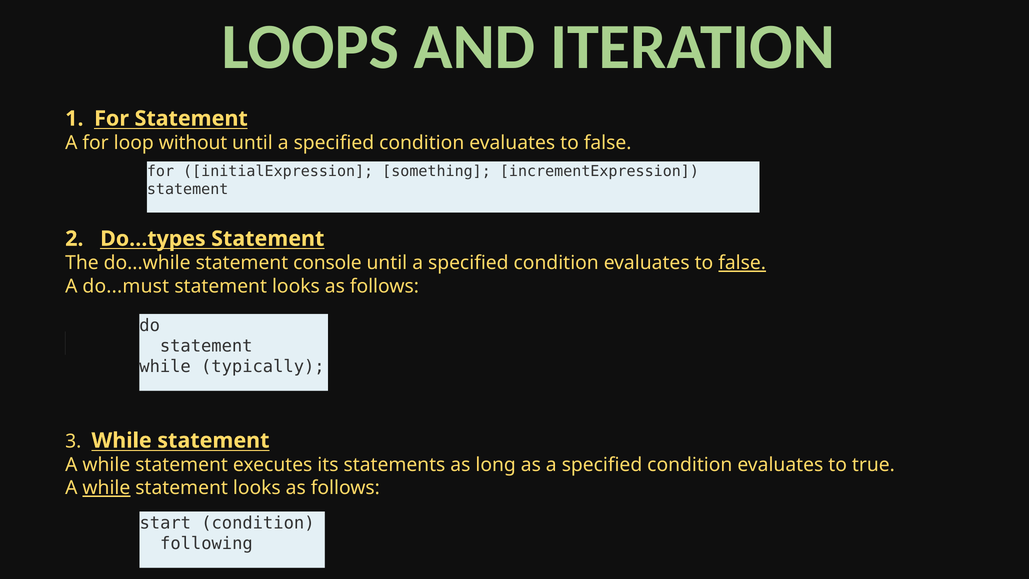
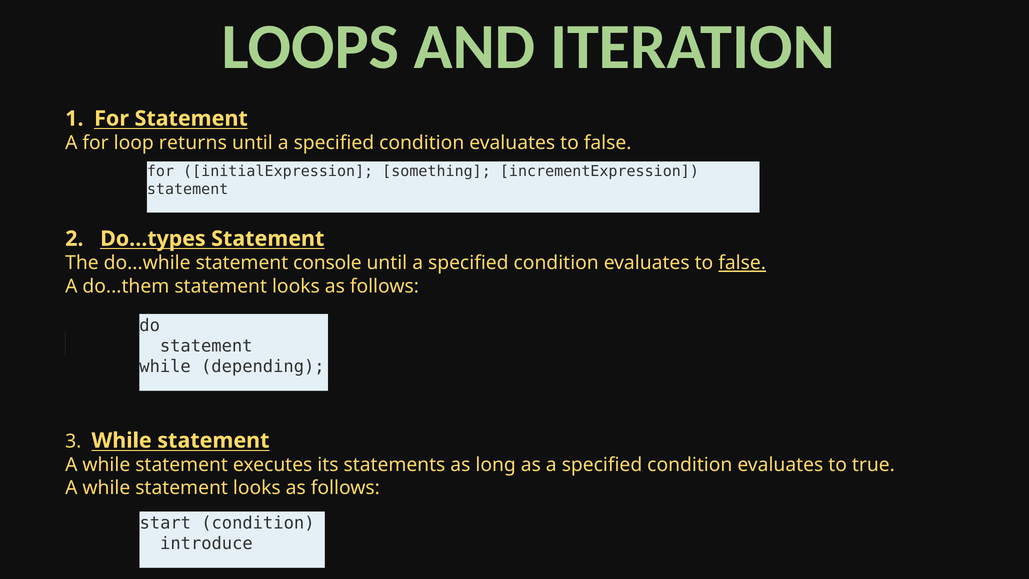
without: without -> returns (193, 143)
do...must: do...must -> do...them (126, 286)
typically: typically -> depending (263, 366)
while underline: present -> none (106, 488)
following: following -> introduce (206, 543)
